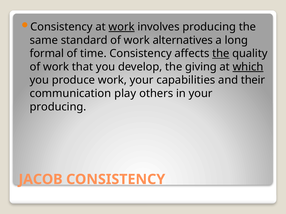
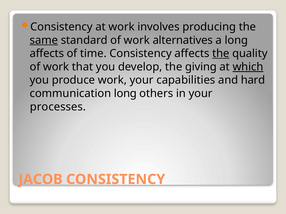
work underline: present -> none (122, 27)
same underline: none -> present (44, 40)
formal: formal -> affects (47, 54)
their: their -> hard (253, 80)
communication play: play -> long (125, 94)
producing: producing -> processes (58, 107)
